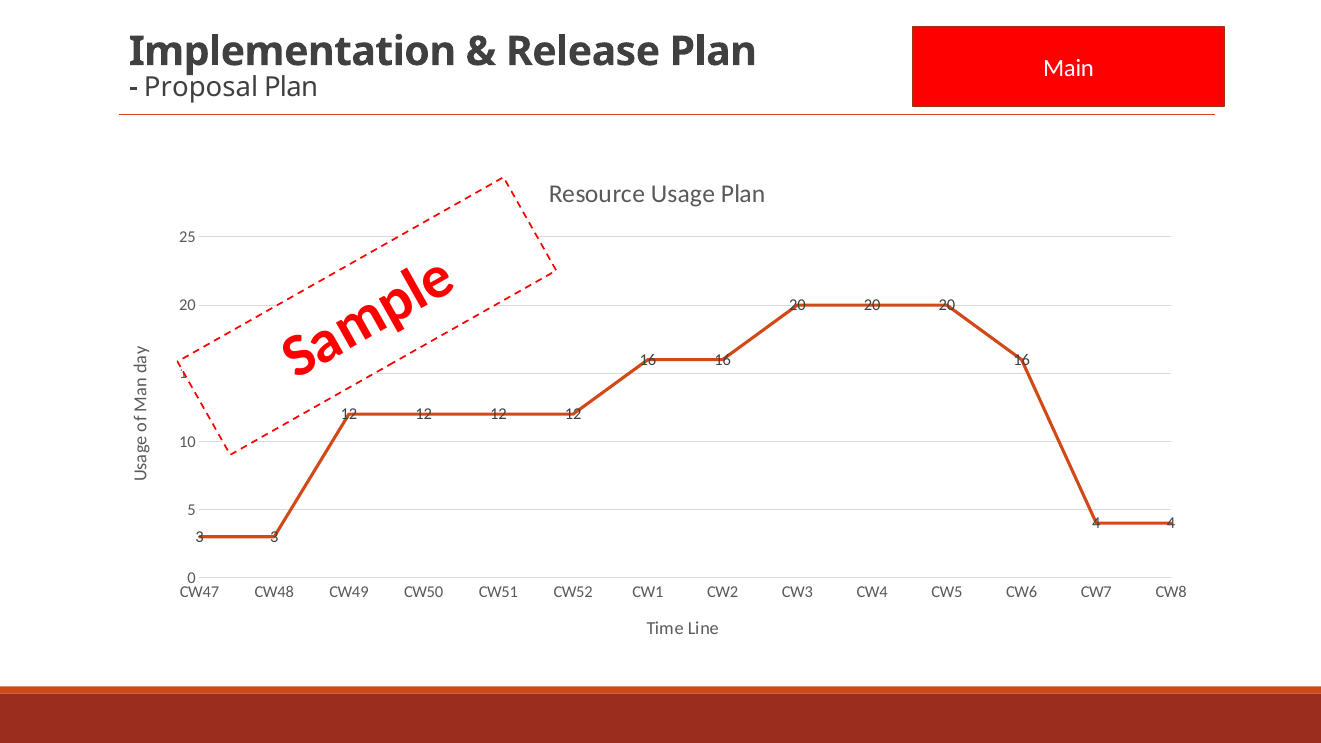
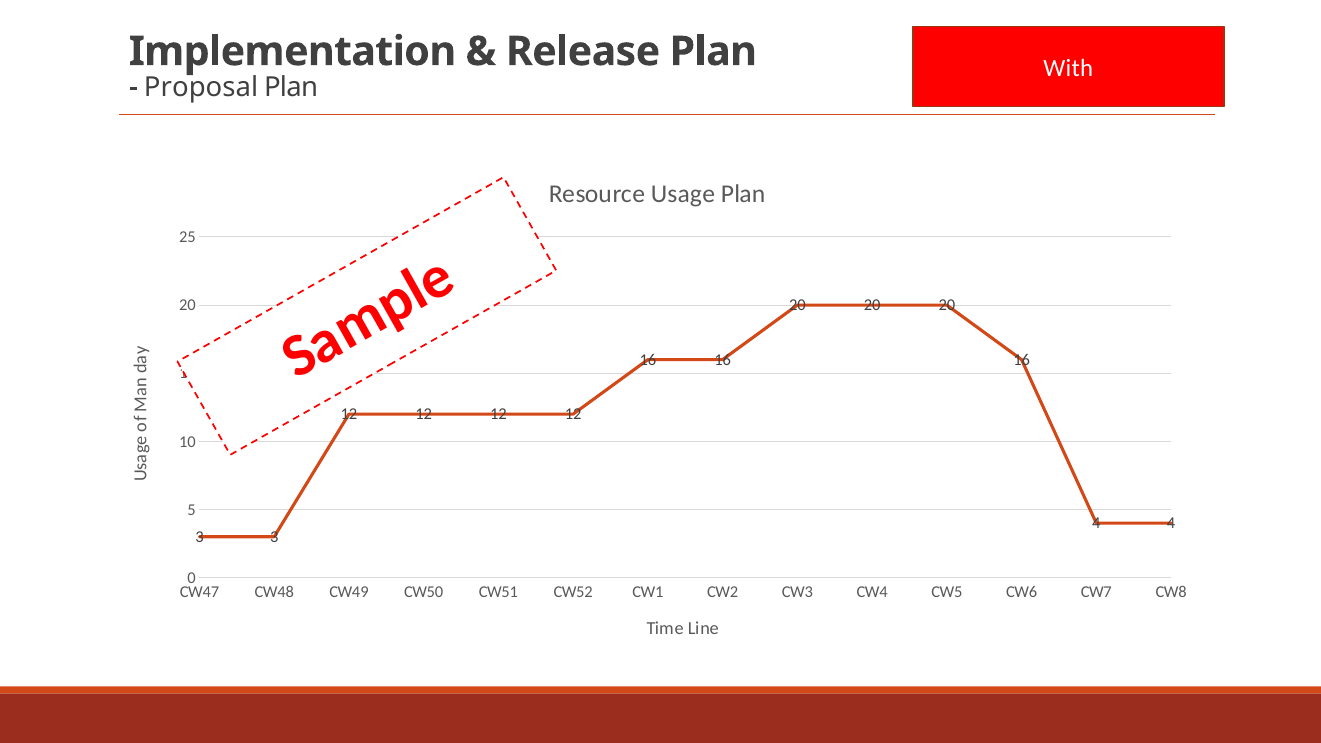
Main: Main -> With (1068, 68)
